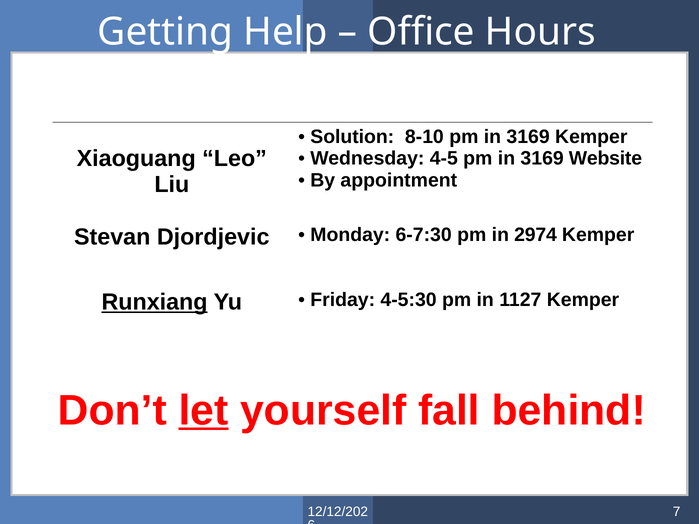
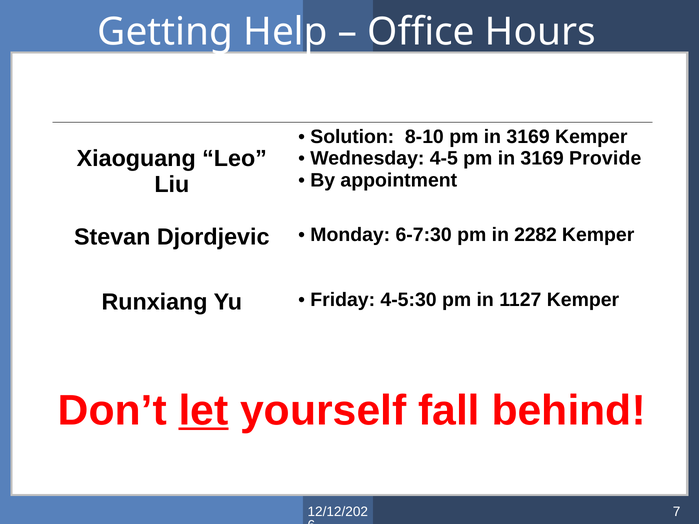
Website: Website -> Provide (605, 159)
2974: 2974 -> 2282 (536, 235)
Runxiang underline: present -> none (155, 302)
